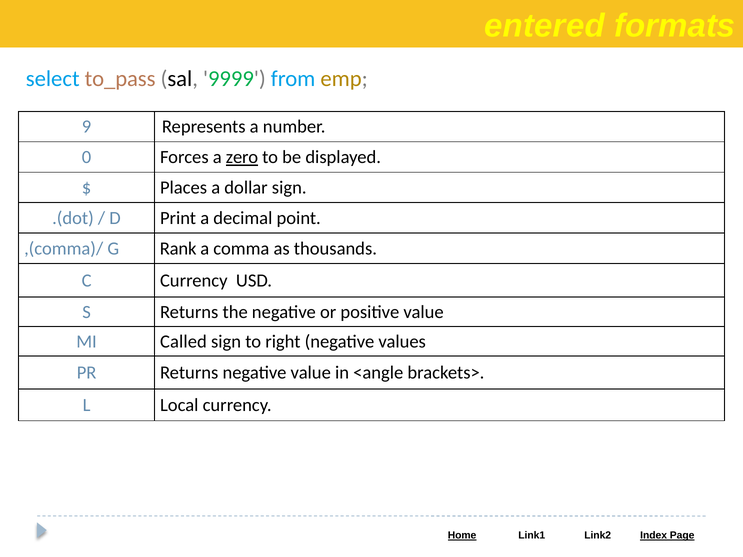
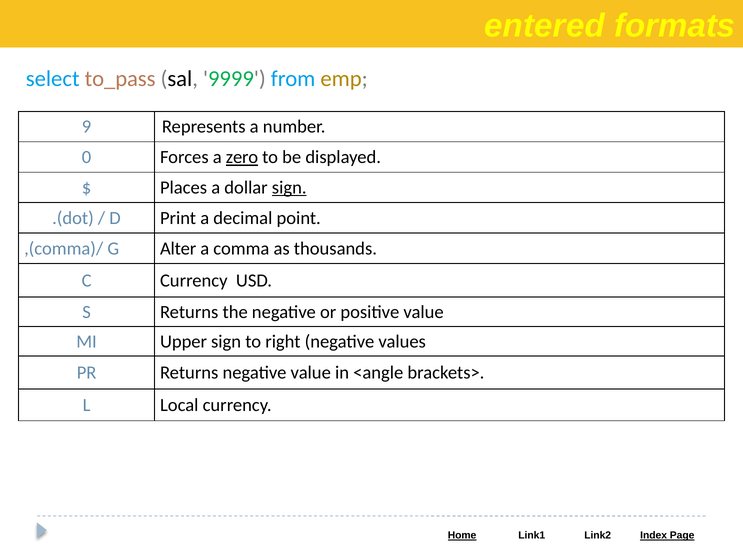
sign underline: none -> present (289, 188)
Rank: Rank -> Alter (178, 249)
Called: Called -> Upper (184, 342)
